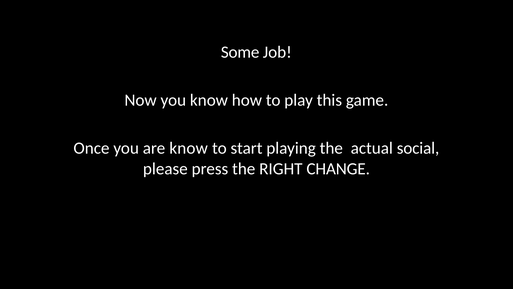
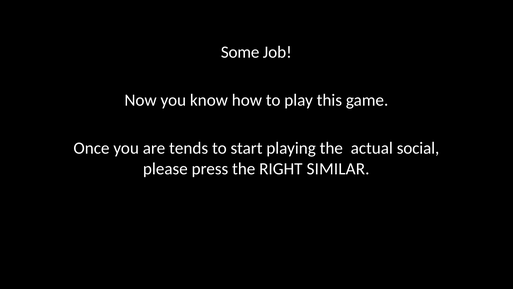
are know: know -> tends (189, 148)
CHANGE: CHANGE -> SIMILAR (338, 169)
